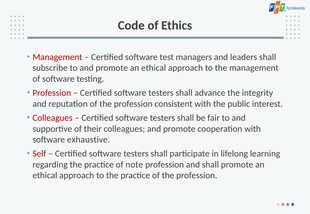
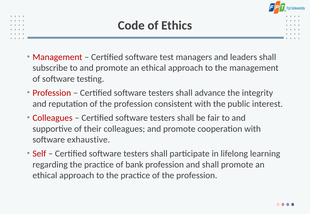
note: note -> bank (134, 165)
